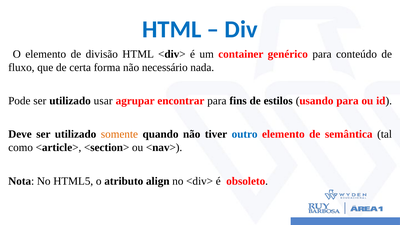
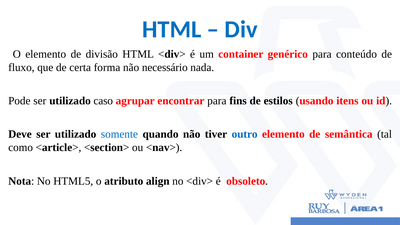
usar: usar -> caso (103, 101)
usando para: para -> itens (347, 101)
somente colour: orange -> blue (119, 134)
